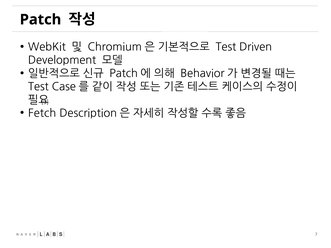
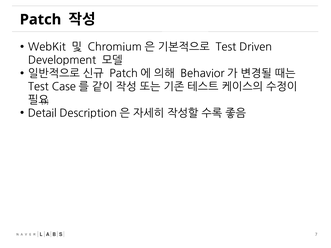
Fetch: Fetch -> Detail (42, 113)
